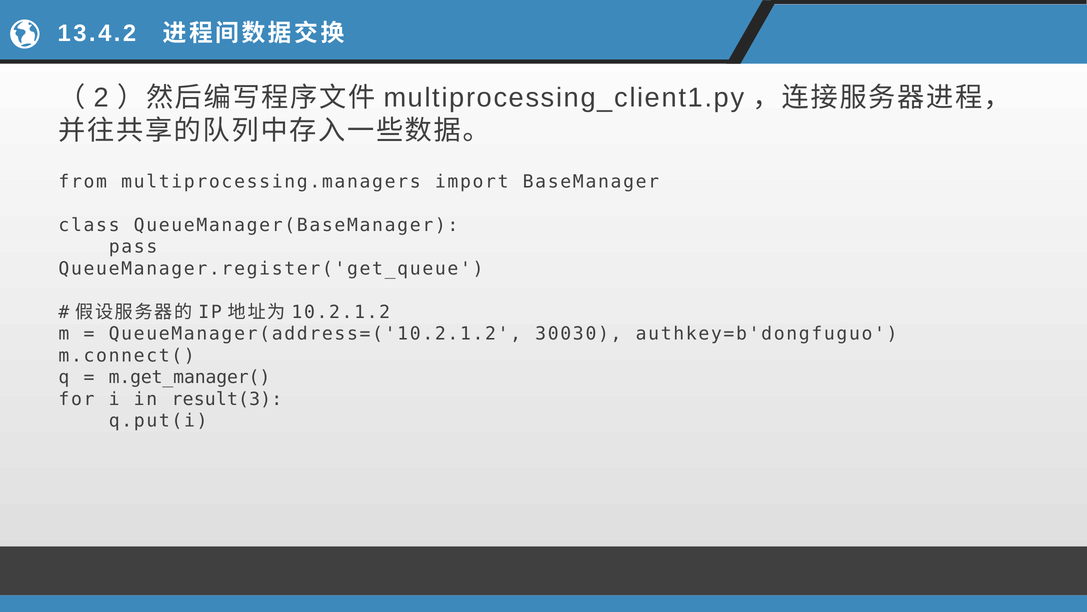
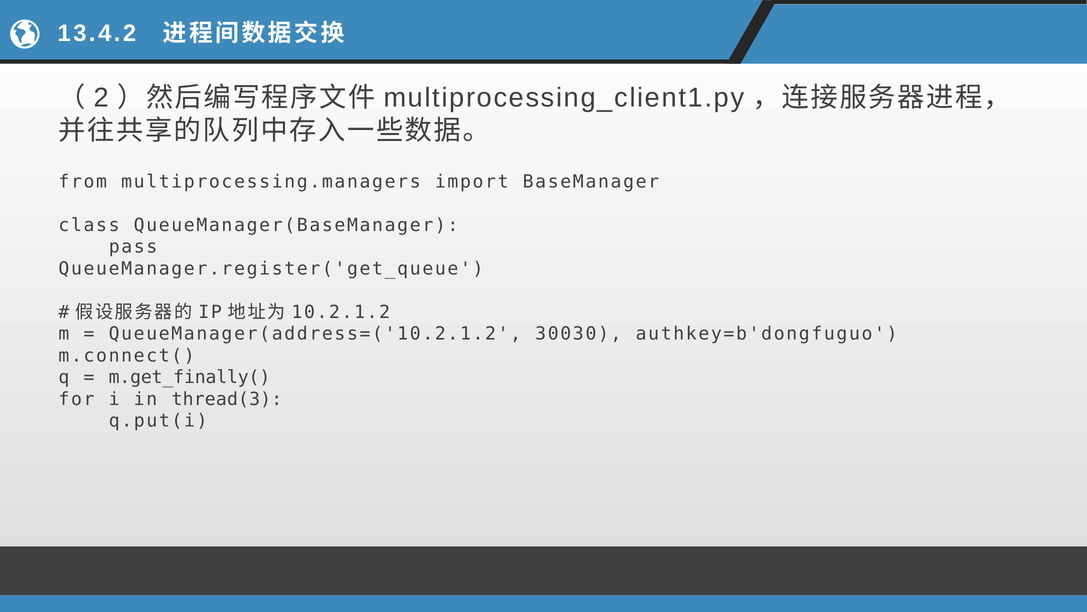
m.get_manager(: m.get_manager( -> m.get_finally( (189, 377)
result(3: result(3 -> thread(3 (227, 399)
